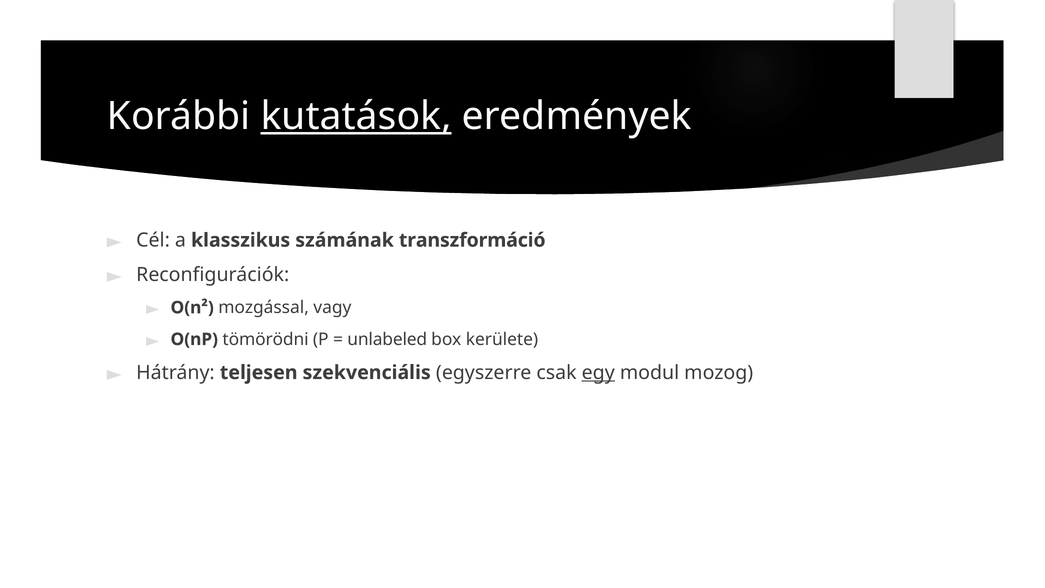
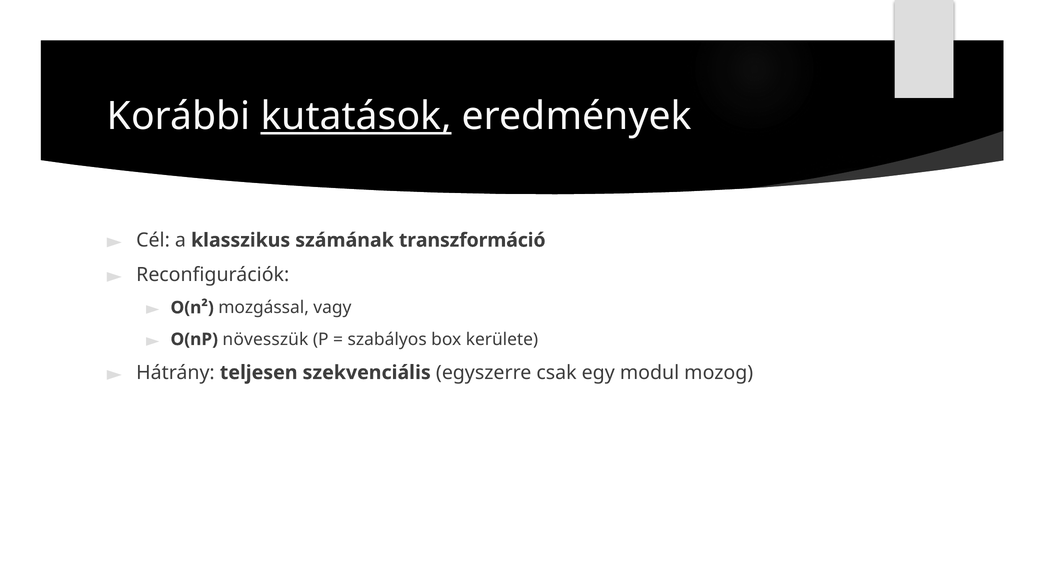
tömörödni: tömörödni -> növesszük (265, 339)
unlabeled: unlabeled -> szabályos (387, 339)
egy underline: present -> none (598, 373)
